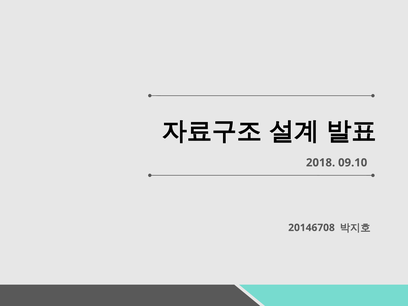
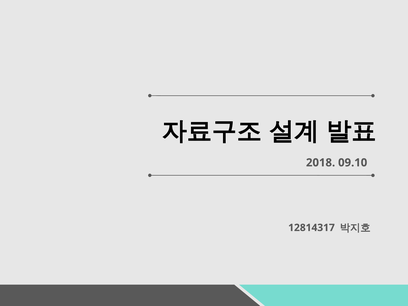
20146708: 20146708 -> 12814317 (312, 228)
